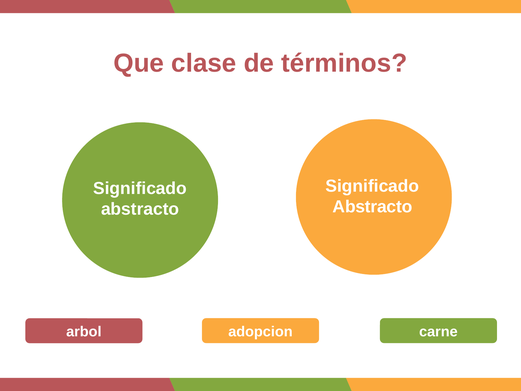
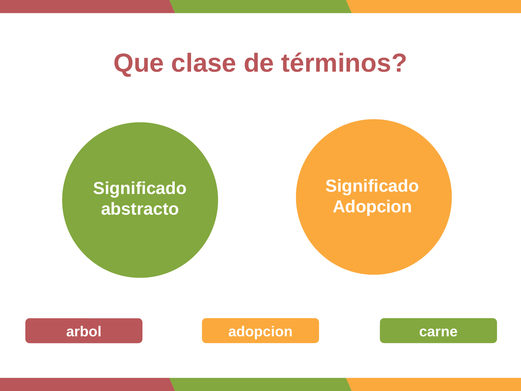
Abstracto: Abstracto -> Adopcion (372, 207)
